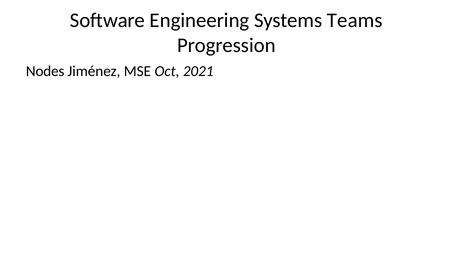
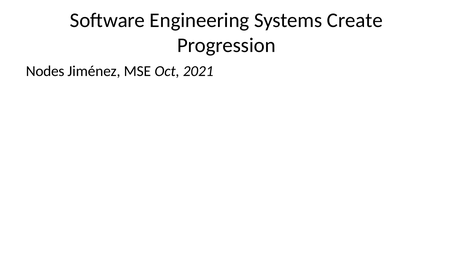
Teams: Teams -> Create (355, 20)
